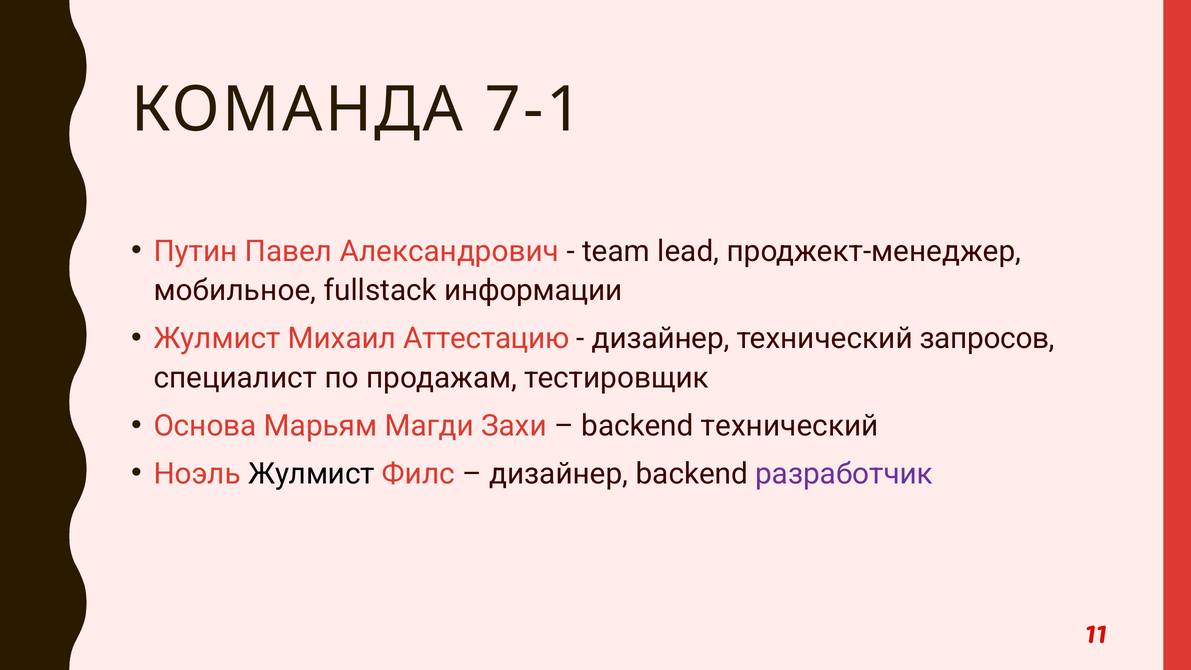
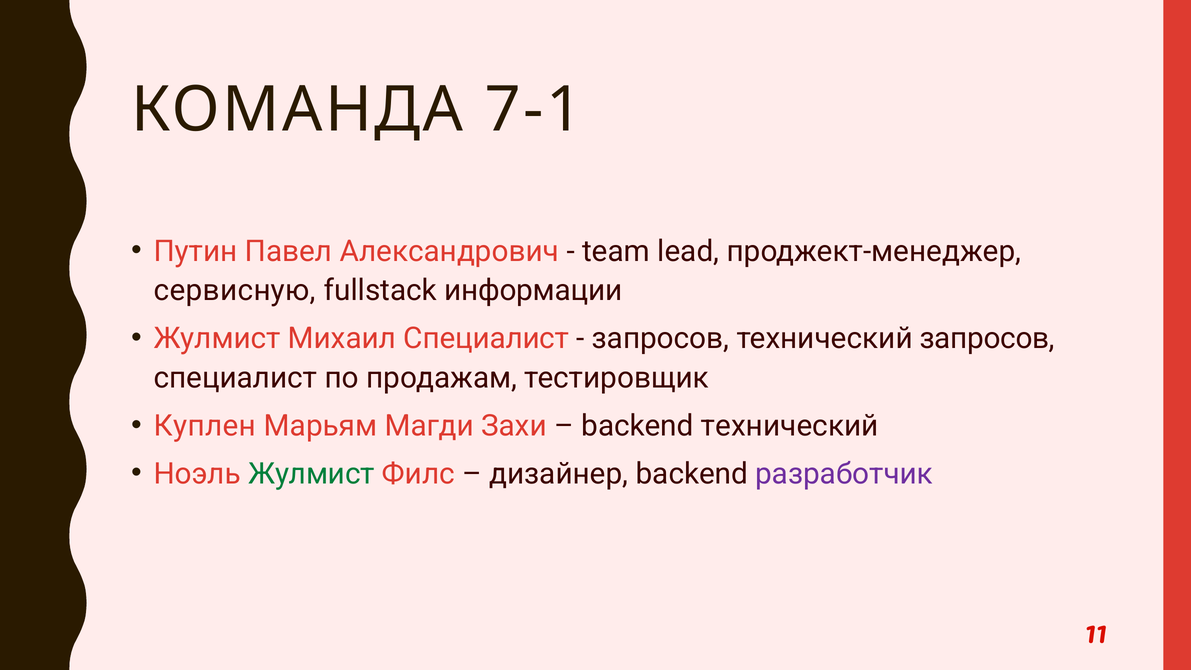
мобильное: мобильное -> сервисную (235, 291)
Михаил Аттестацию: Аттестацию -> Специалист (486, 339)
дизайнер: дизайнер -> запросов (661, 339)
Основа: Основа -> Куплен (205, 426)
Жулмист colour: black -> green (311, 474)
